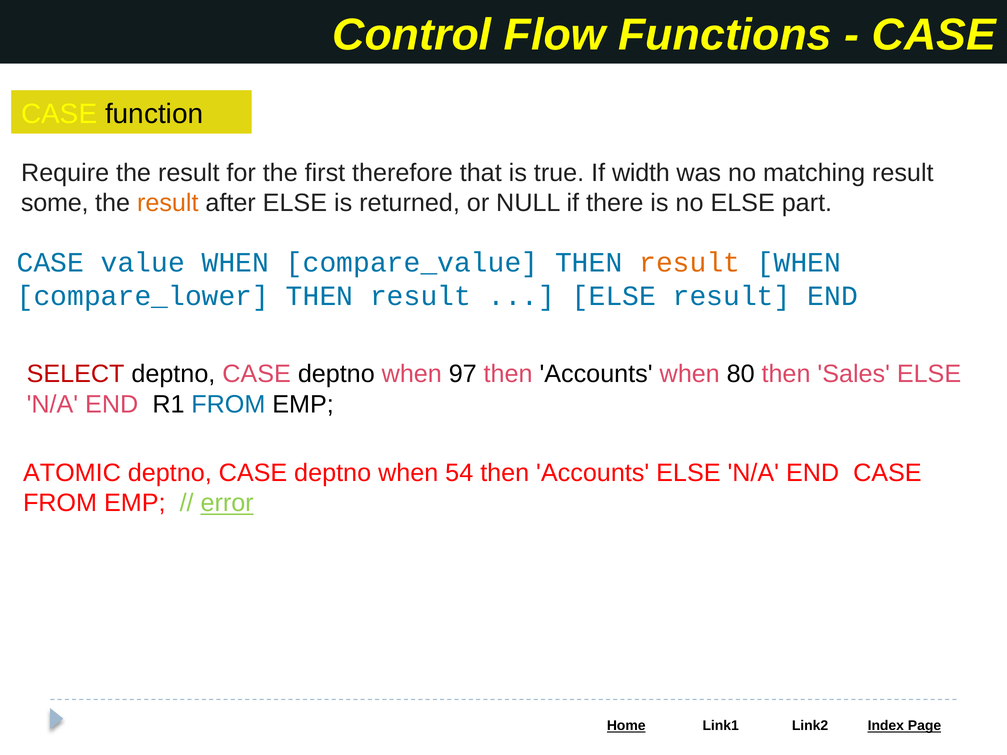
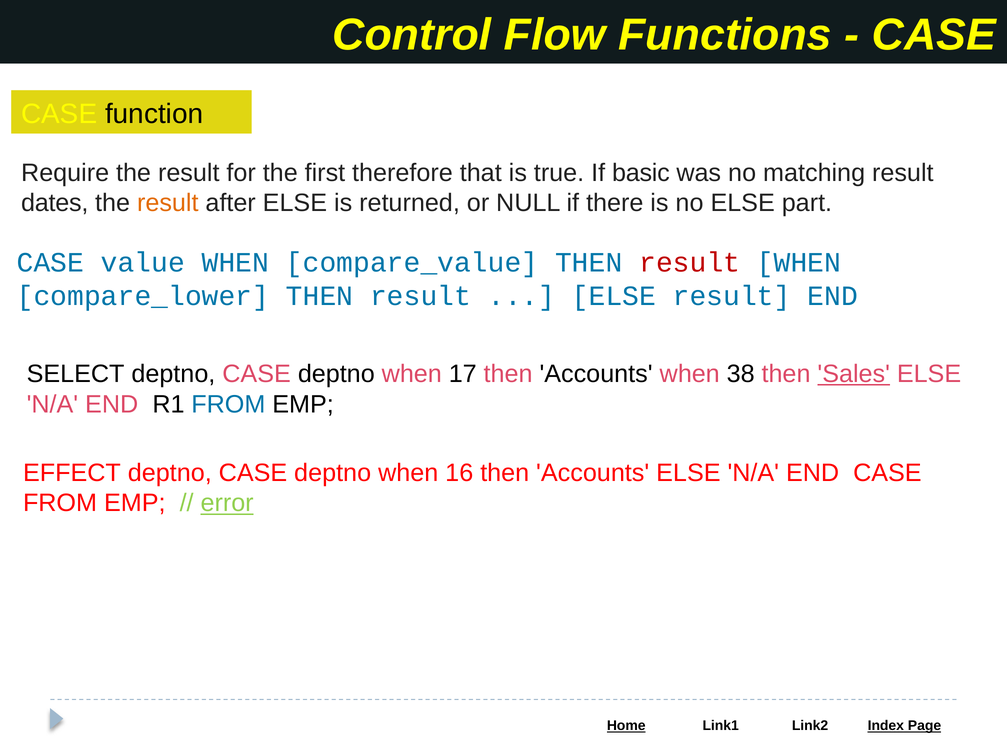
width: width -> basic (641, 173)
some: some -> dates (55, 203)
result colour: orange -> red (690, 262)
SELECT colour: red -> black (76, 374)
97: 97 -> 17 (463, 374)
80: 80 -> 38 (741, 374)
Sales underline: none -> present (854, 374)
ATOMIC: ATOMIC -> EFFECT (72, 473)
54: 54 -> 16 (459, 473)
